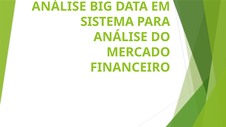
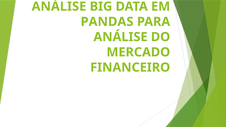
SISTEMA: SISTEMA -> PANDAS (107, 22)
